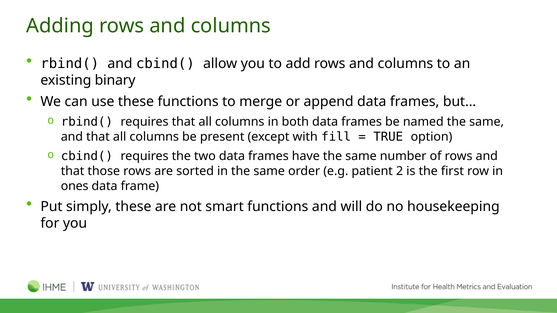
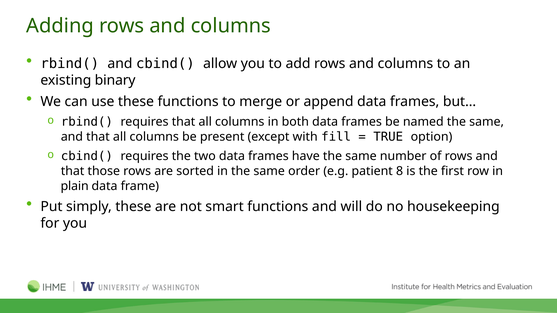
2: 2 -> 8 (400, 171)
ones: ones -> plain (75, 186)
